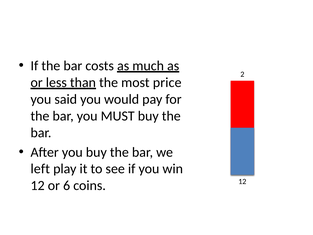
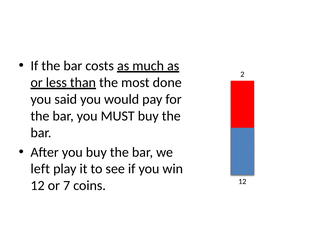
price: price -> done (167, 82)
6: 6 -> 7 (67, 185)
